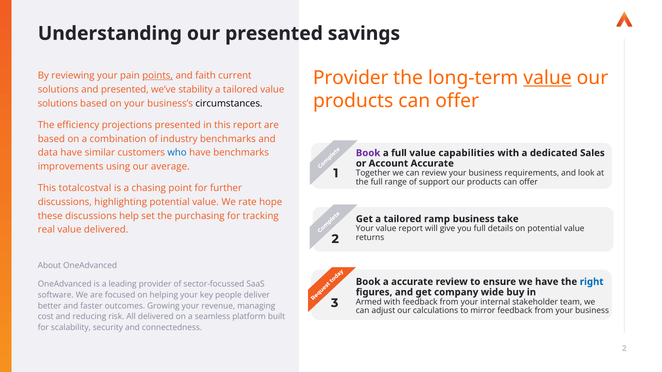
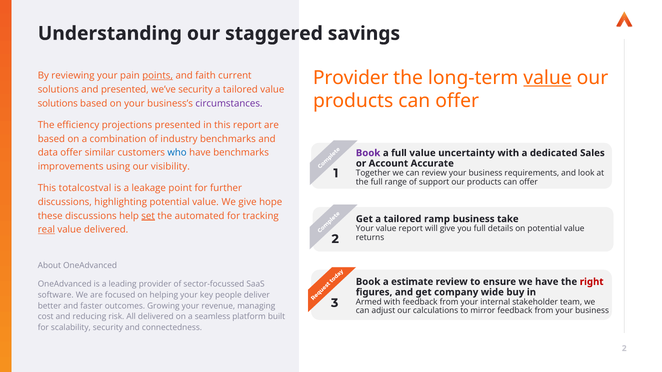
our presented: presented -> staggered (274, 34)
we’ve stability: stability -> security (196, 90)
circumstances colour: black -> purple (229, 104)
data have: have -> offer (71, 153)
capabilities: capabilities -> uncertainty (467, 153)
average: average -> visibility (170, 167)
chasing: chasing -> leakage (149, 188)
We rate: rate -> give (247, 202)
set underline: none -> present (148, 216)
purchasing: purchasing -> automated (200, 216)
real underline: none -> present (46, 230)
a accurate: accurate -> estimate (412, 282)
right colour: blue -> red (592, 282)
